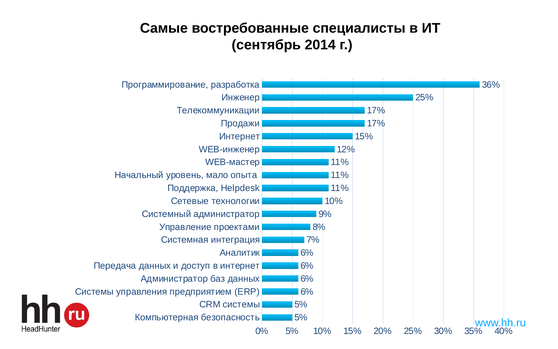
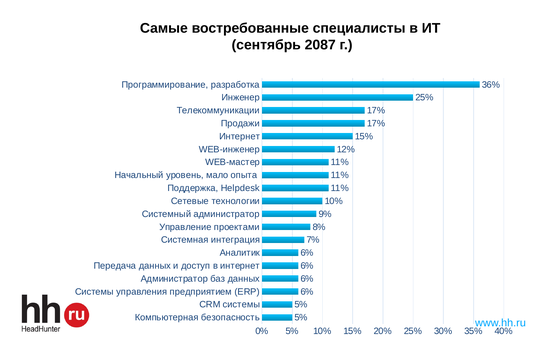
2014: 2014 -> 2087 (320, 45)
